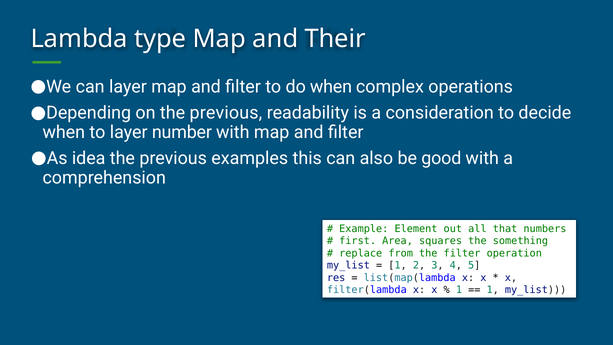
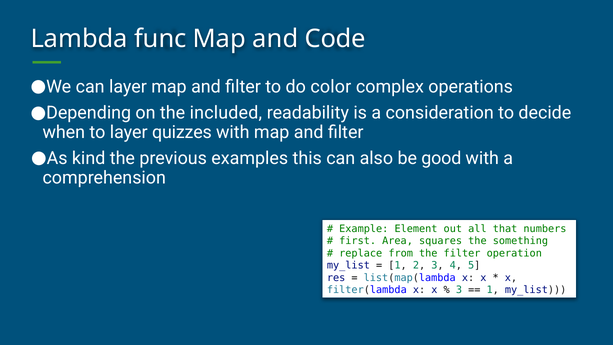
type: type -> func (160, 39)
Their: Their -> Code (335, 39)
do when: when -> color (331, 87)
on the previous: previous -> included (226, 113)
number: number -> quizzes (182, 132)
idea: idea -> kind (89, 158)
1: 1 -> 3 (459, 290)
